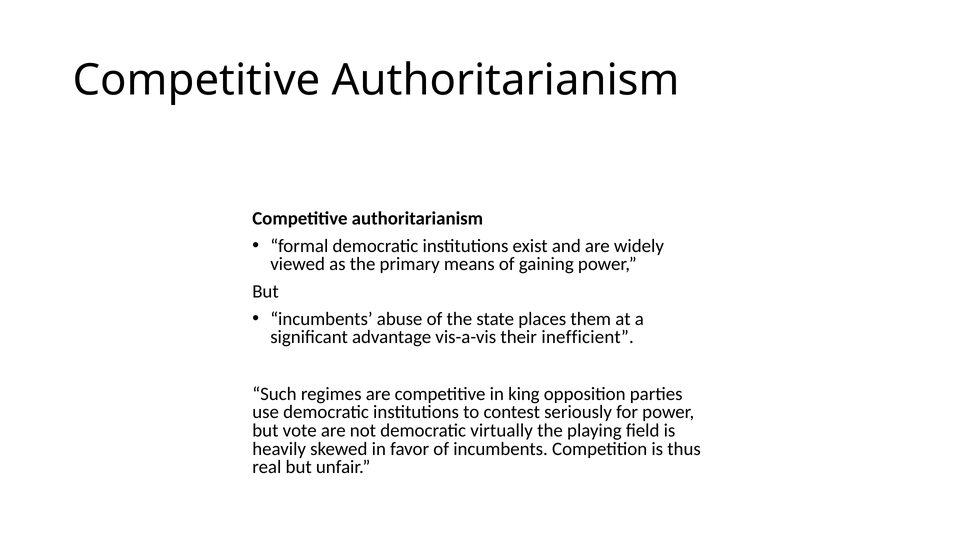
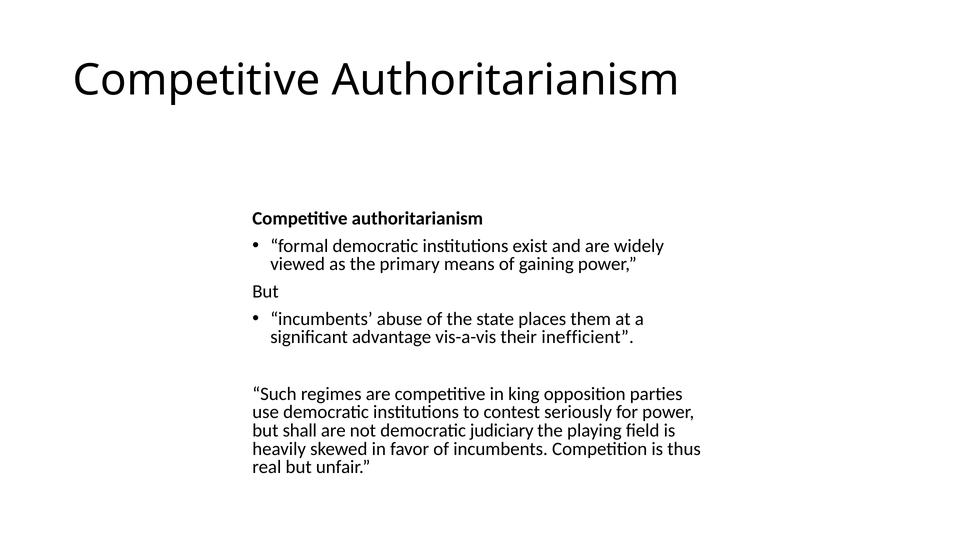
vote: vote -> shall (300, 431)
virtually: virtually -> judiciary (502, 431)
